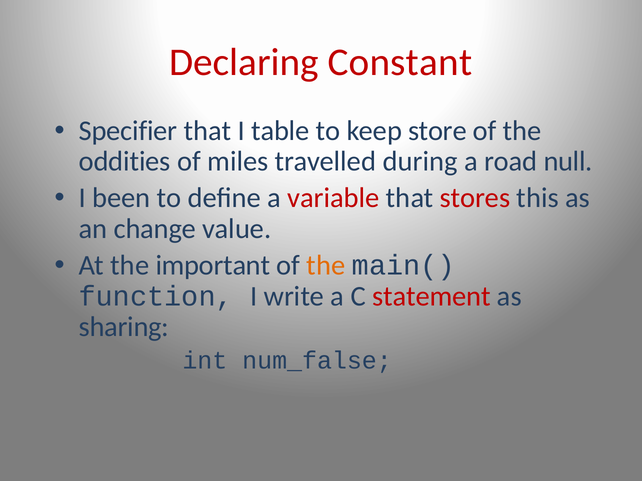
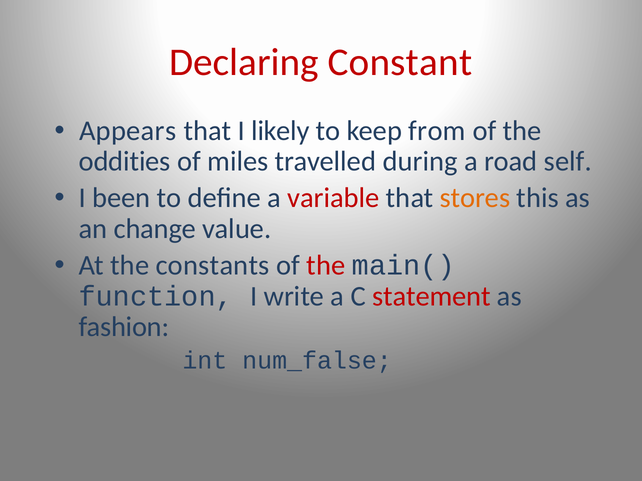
Specifier: Specifier -> Appears (128, 131)
table: table -> likely (280, 131)
store: store -> from (437, 131)
null: null -> self (568, 162)
stores colour: red -> orange (475, 198)
important: important -> constants (213, 266)
the colour: orange -> red (326, 266)
sharing: sharing -> fashion (124, 327)
